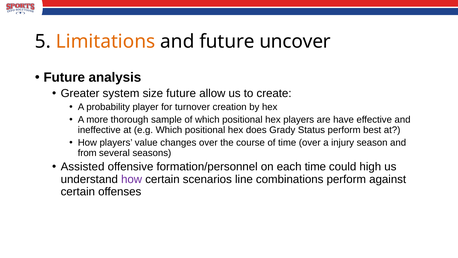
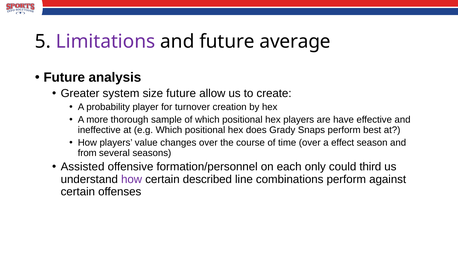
Limitations colour: orange -> purple (106, 42)
uncover: uncover -> average (295, 42)
Status: Status -> Snaps (311, 130)
injury: injury -> effect (343, 143)
each time: time -> only (315, 167)
high: high -> third (370, 167)
scenarios: scenarios -> described (207, 179)
